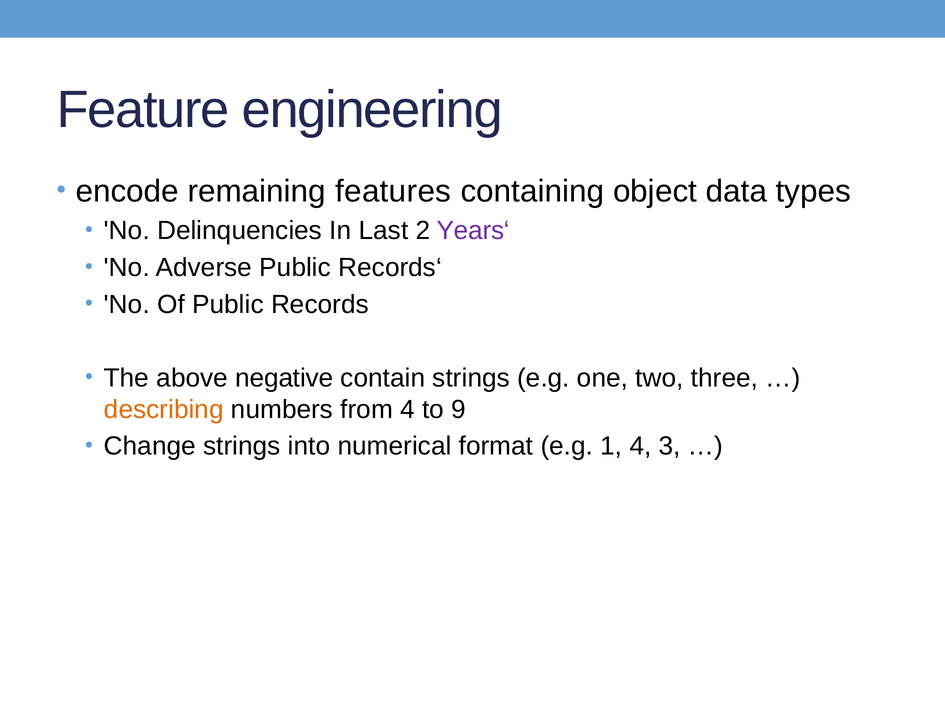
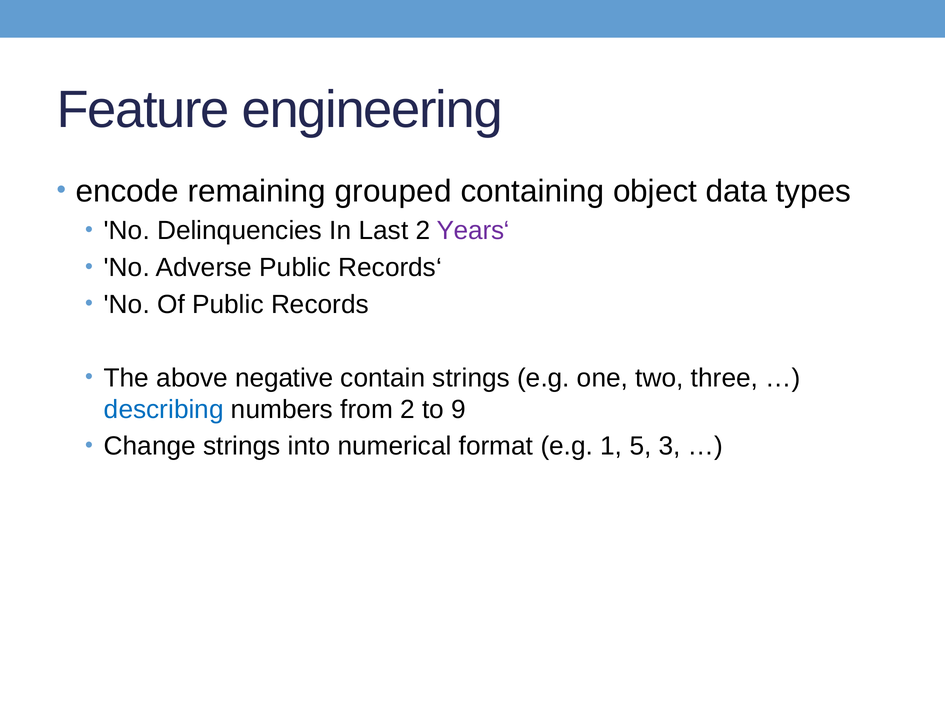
features: features -> grouped (393, 191)
describing colour: orange -> blue (164, 409)
from 4: 4 -> 2 (408, 409)
1 4: 4 -> 5 (641, 446)
